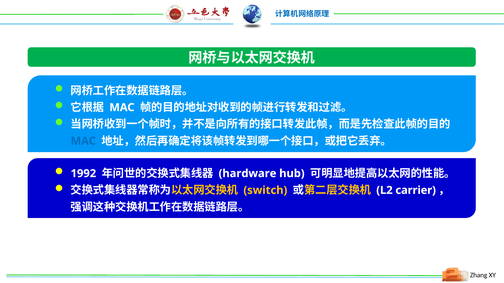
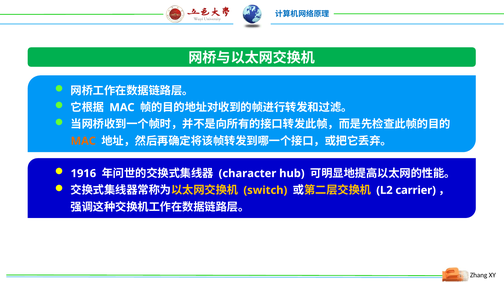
MAC colour: blue -> orange (83, 141)
1992: 1992 -> 1916 (83, 174)
hardware: hardware -> character (247, 174)
